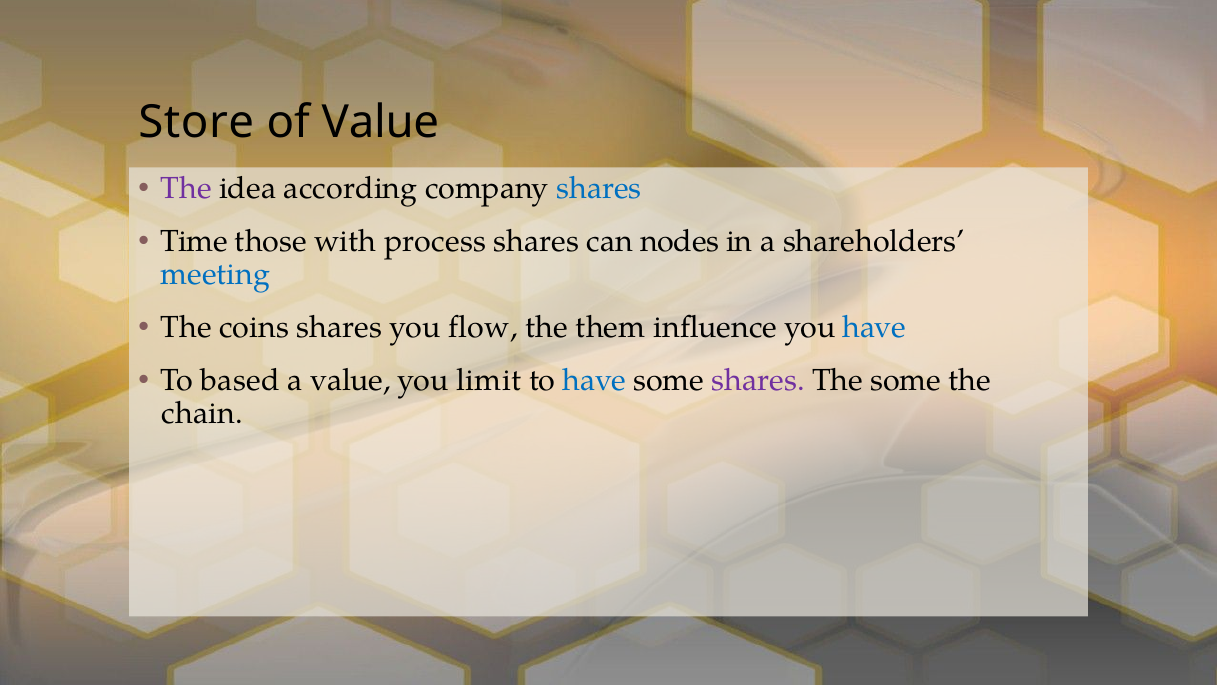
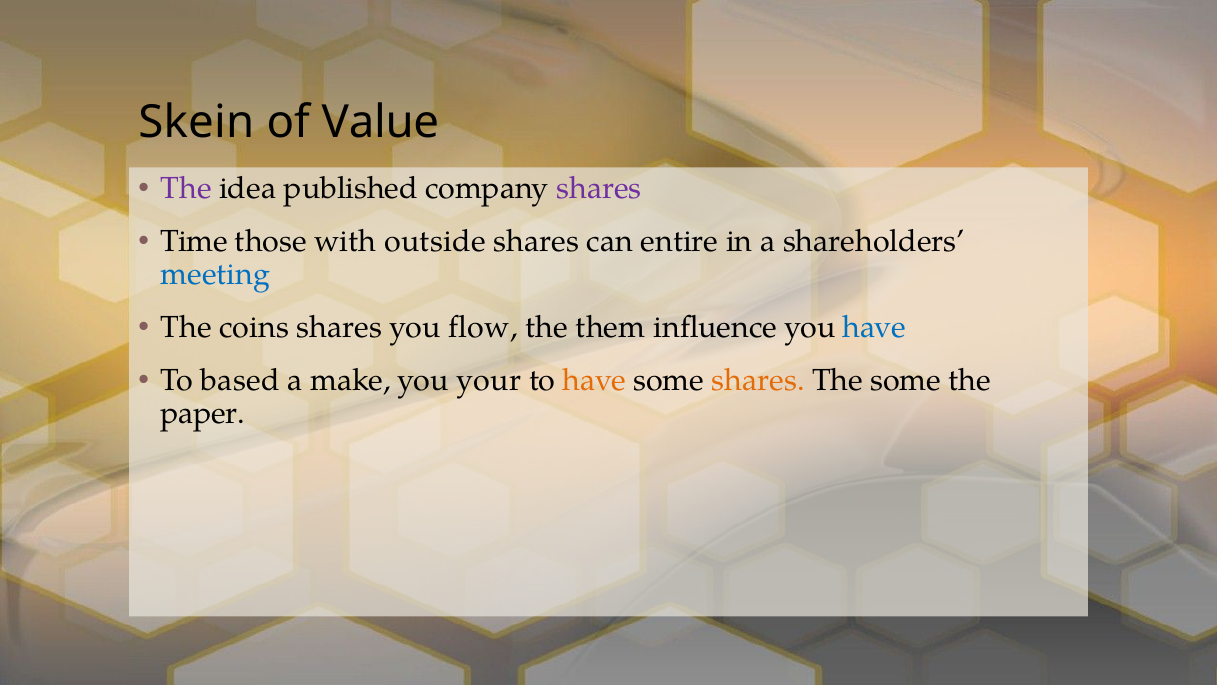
Store: Store -> Skein (196, 123)
according: according -> published (351, 188)
shares colour: blue -> purple (599, 188)
process: process -> outside (435, 241)
nodes: nodes -> entire (680, 241)
a value: value -> make (351, 380)
limit: limit -> your (489, 380)
have colour: blue -> orange (595, 380)
shares colour: purple -> orange (758, 380)
chain: chain -> paper (203, 413)
